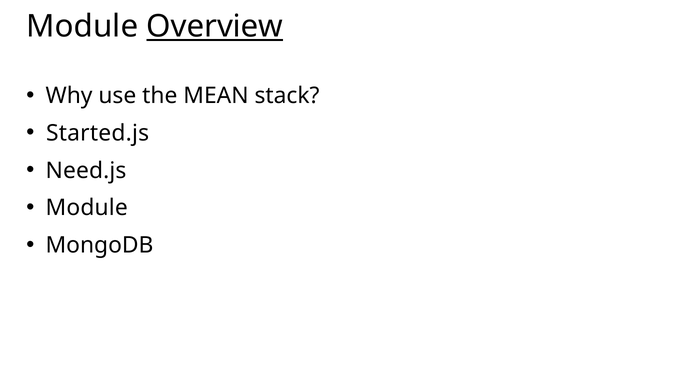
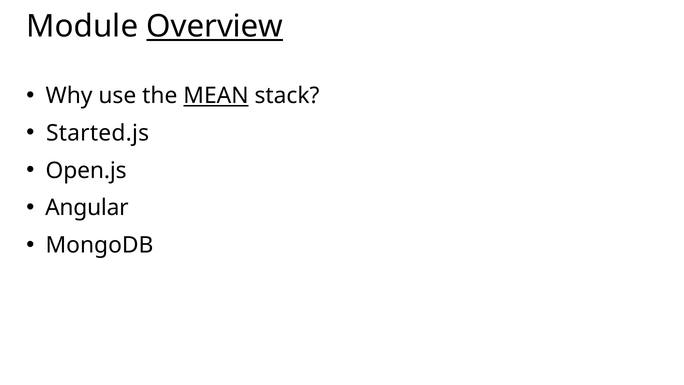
MEAN underline: none -> present (216, 96)
Need.js: Need.js -> Open.js (86, 170)
Module: Module -> Angular (87, 208)
